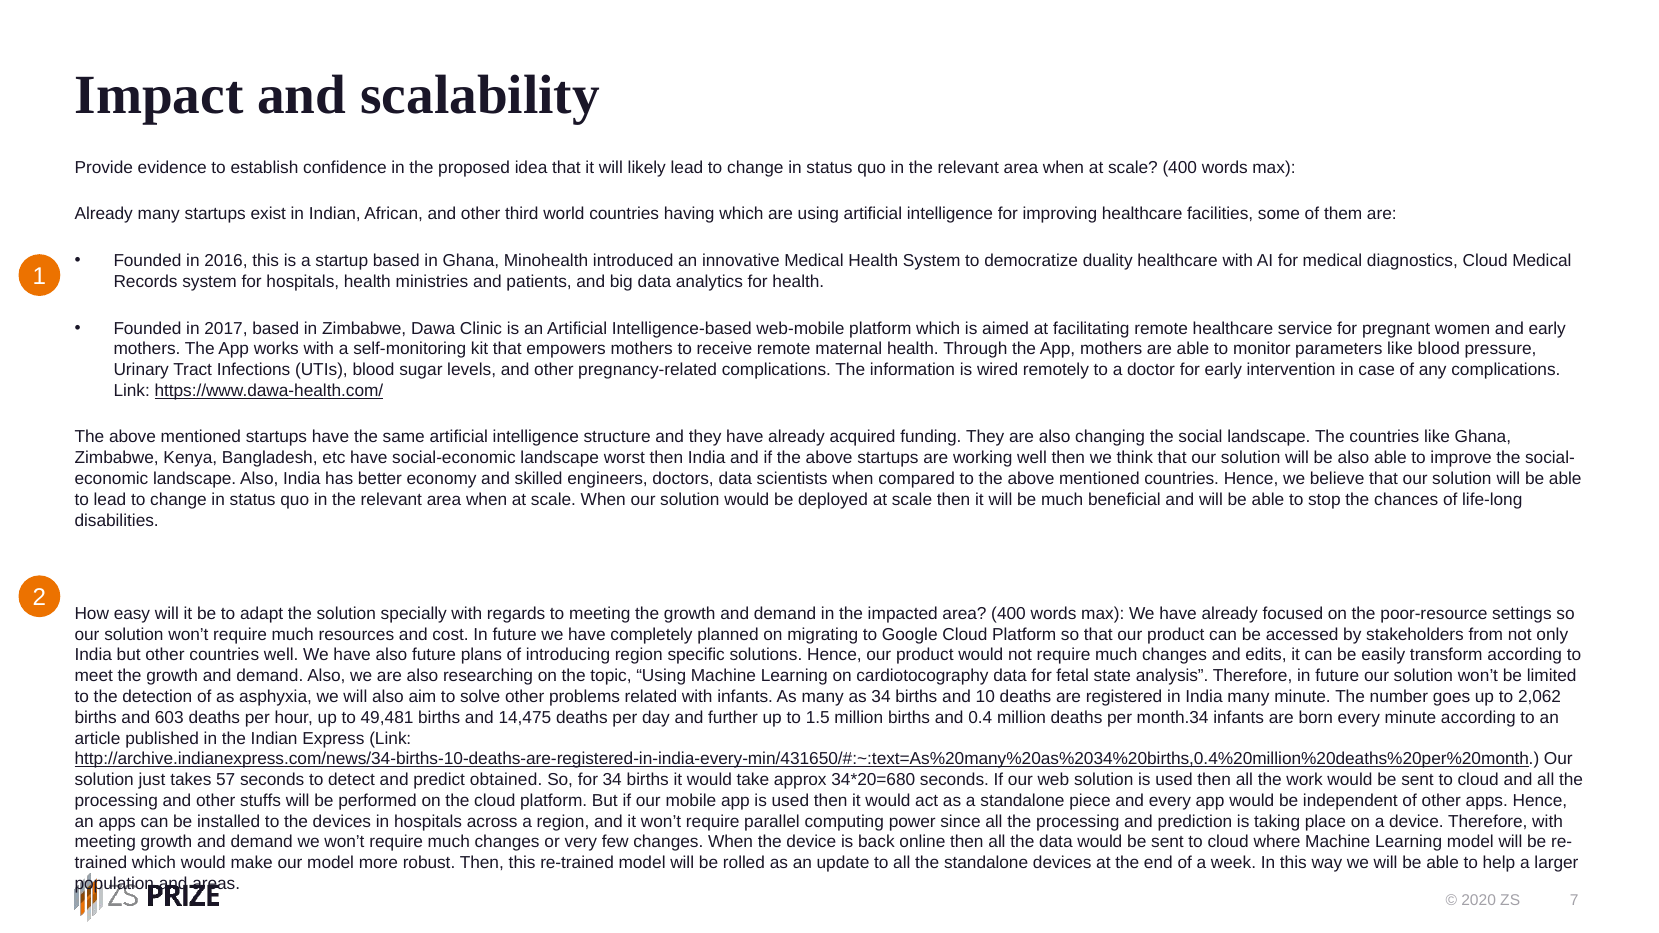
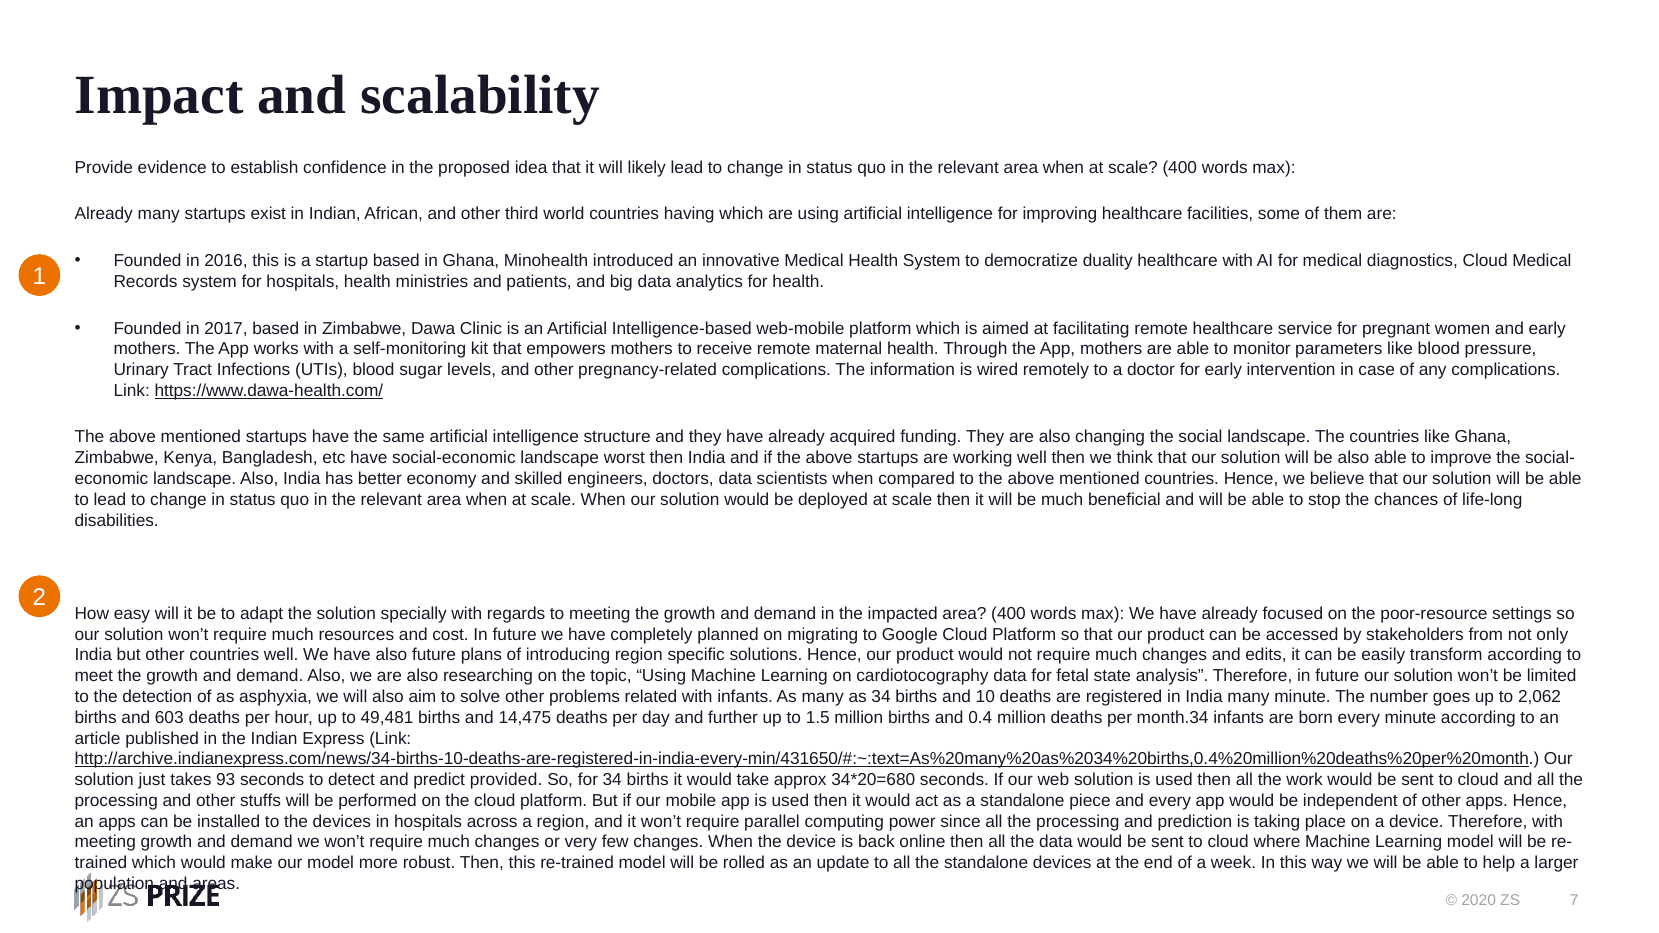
57: 57 -> 93 (226, 780)
obtained: obtained -> provided (506, 780)
